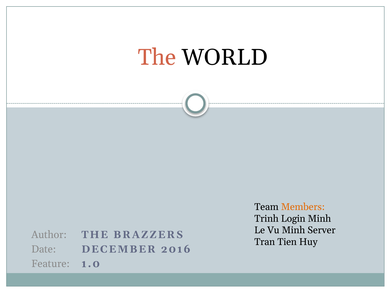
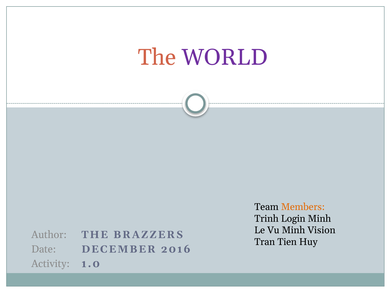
WORLD colour: black -> purple (225, 57)
Server: Server -> Vision (321, 230)
Feature: Feature -> Activity (50, 264)
